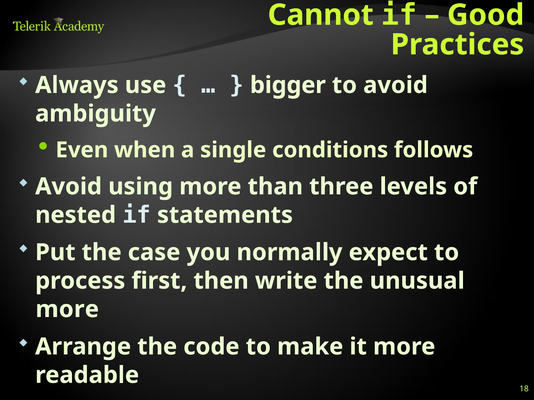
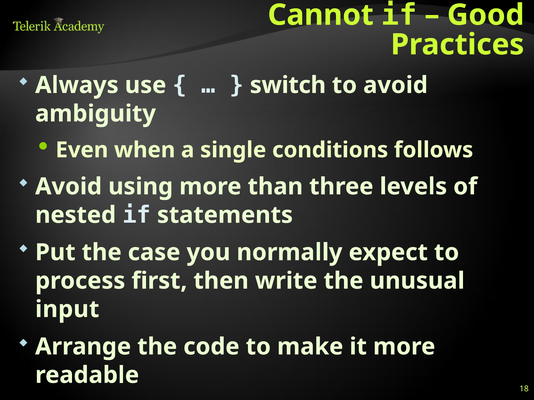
bigger: bigger -> switch (288, 85)
more: more -> input (67, 310)
